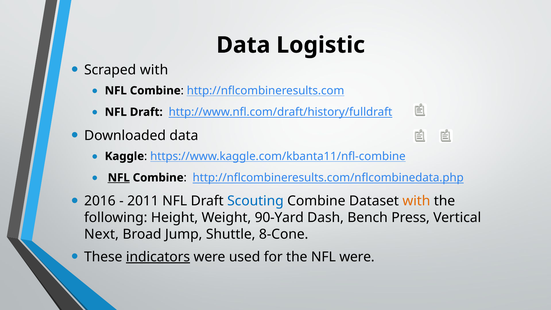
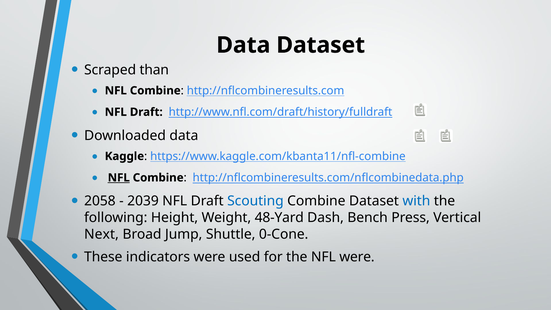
Data Logistic: Logistic -> Dataset (321, 45)
Scraped with: with -> than (154, 70)
2016: 2016 -> 2058 (100, 201)
2011: 2011 -> 2039 (143, 201)
with colour: orange -> blue (416, 201)
90-Yard: 90-Yard -> 48-Yard (279, 218)
8-Cone: 8-Cone -> 0-Cone (284, 234)
indicators underline: present -> none (158, 257)
